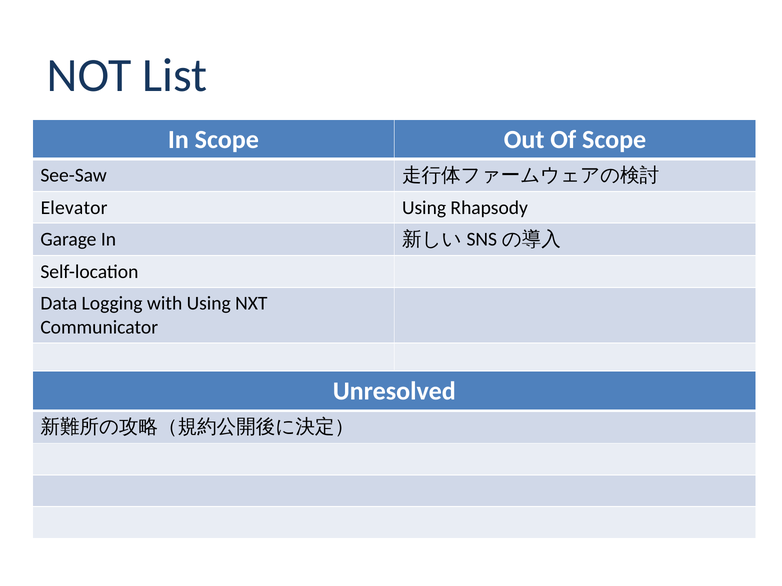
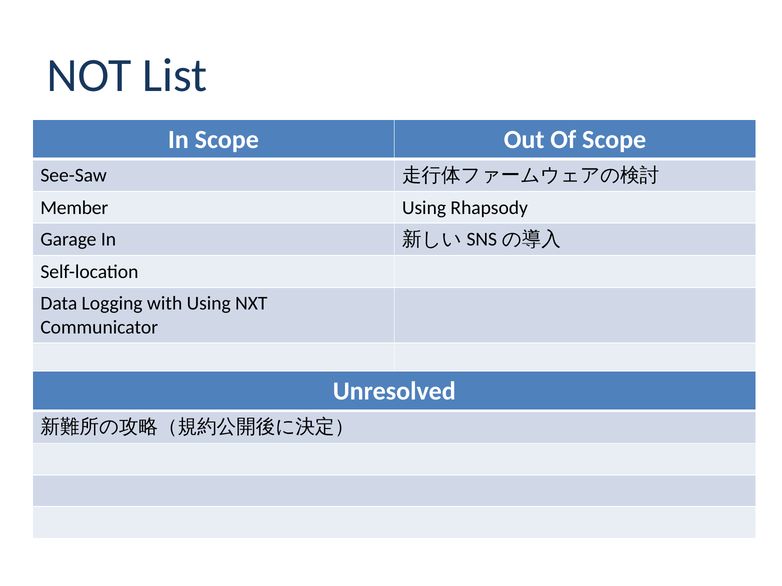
Elevator: Elevator -> Member (74, 208)
